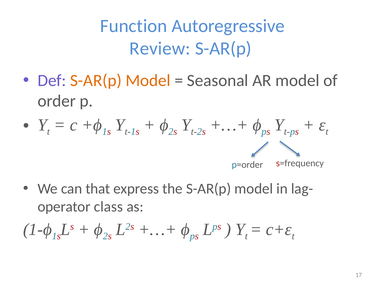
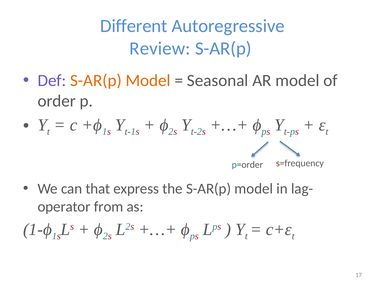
Function: Function -> Different (134, 26)
class: class -> from (109, 207)
